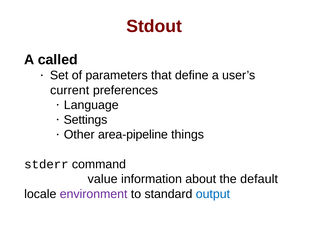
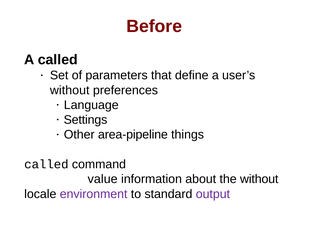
Stdout: Stdout -> Before (154, 26)
current: current -> without (70, 90)
stderr: stderr -> called (46, 164)
the default: default -> without (259, 179)
output colour: blue -> purple (213, 194)
